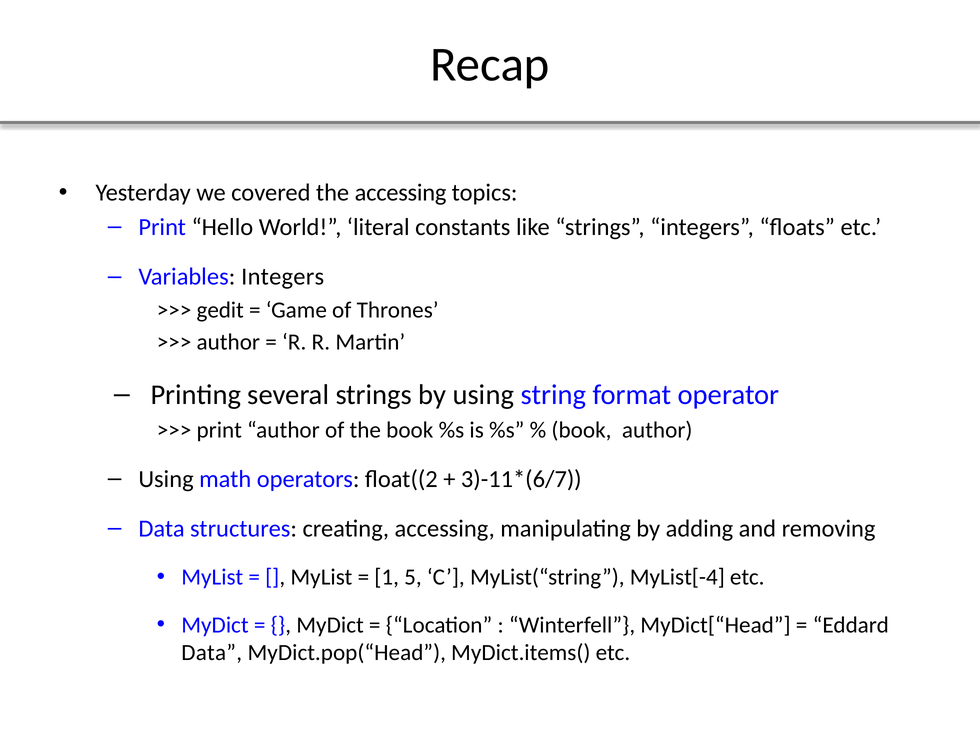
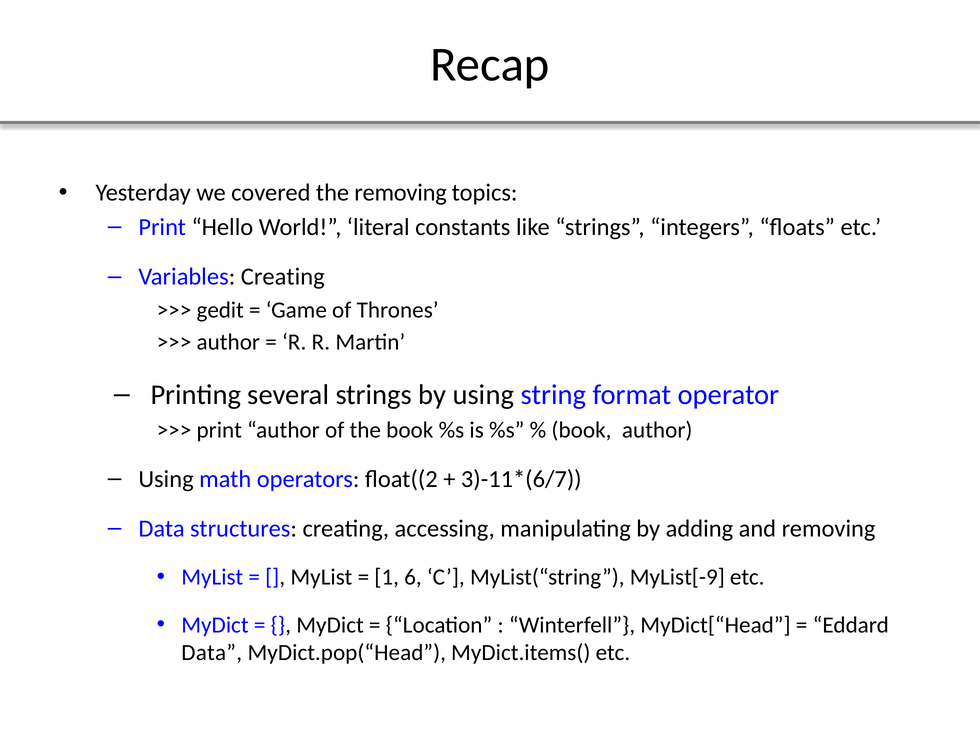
the accessing: accessing -> removing (401, 193)
Variables Integers: Integers -> Creating (283, 277)
5: 5 -> 6 (413, 577)
MyList[-4: MyList[-4 -> MyList[-9 (677, 577)
